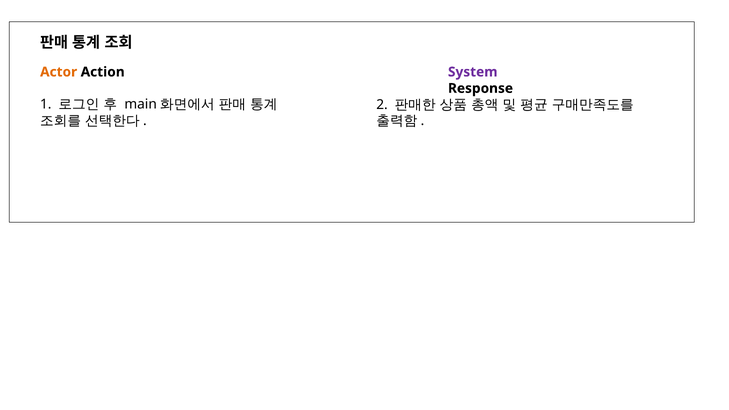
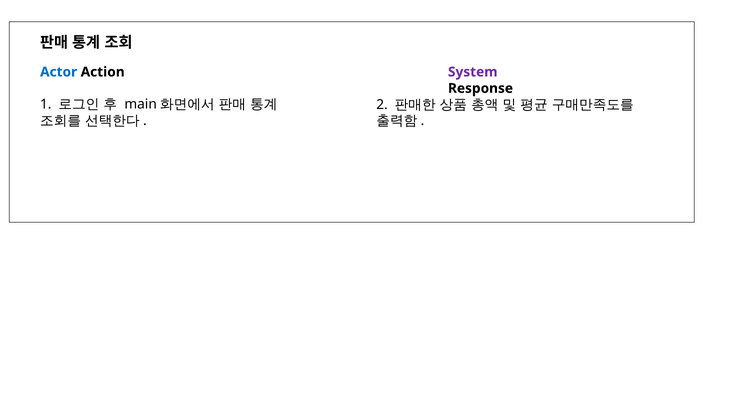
Actor colour: orange -> blue (59, 72)
